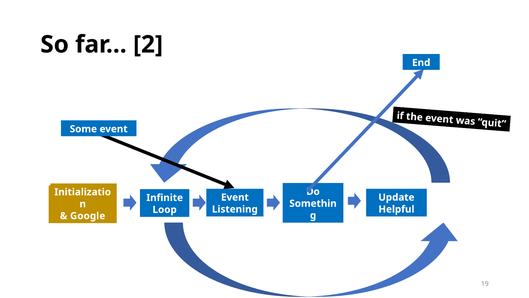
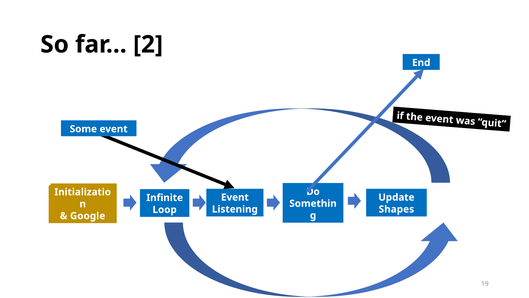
Helpful: Helpful -> Shapes (396, 209)
